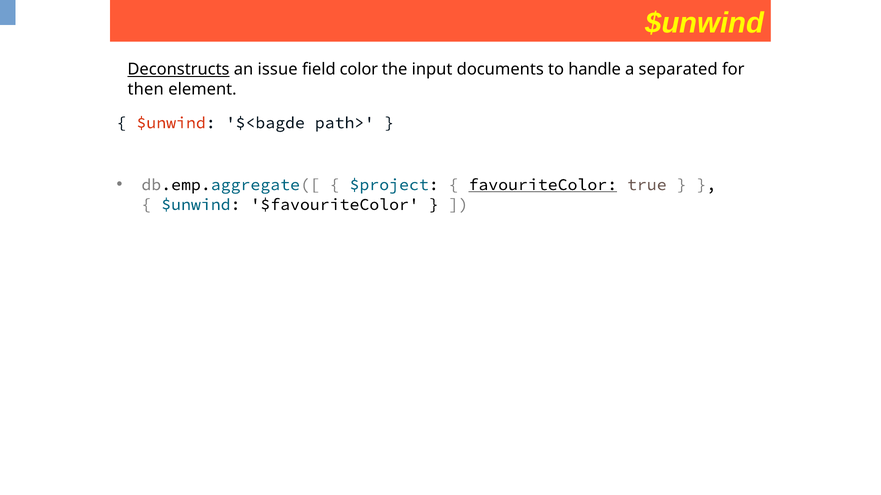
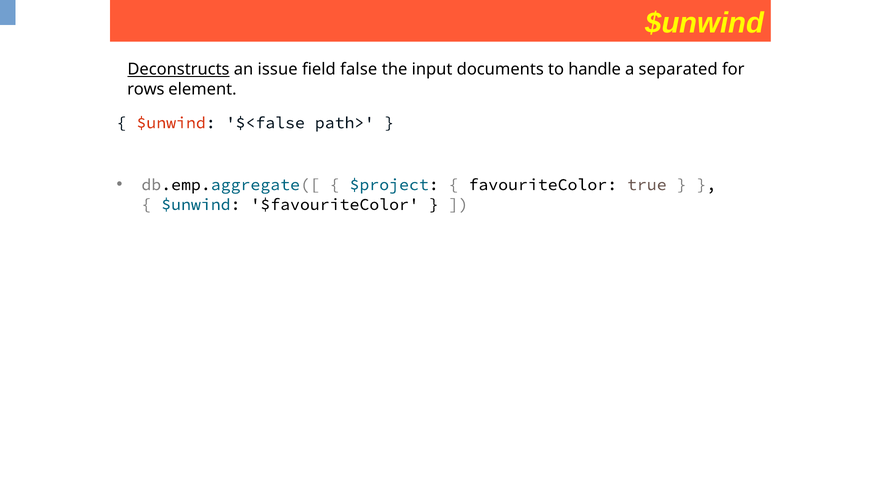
color: color -> false (359, 69)
then: then -> rows (146, 89)
$<bagde: $<bagde -> $<false (265, 123)
favouriteColor underline: present -> none (543, 185)
